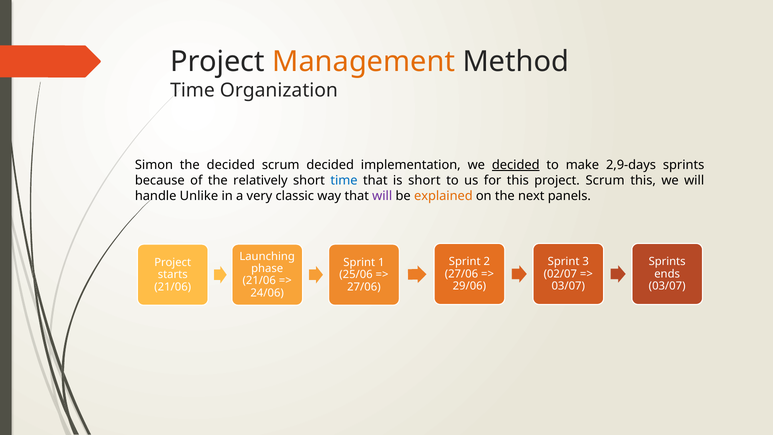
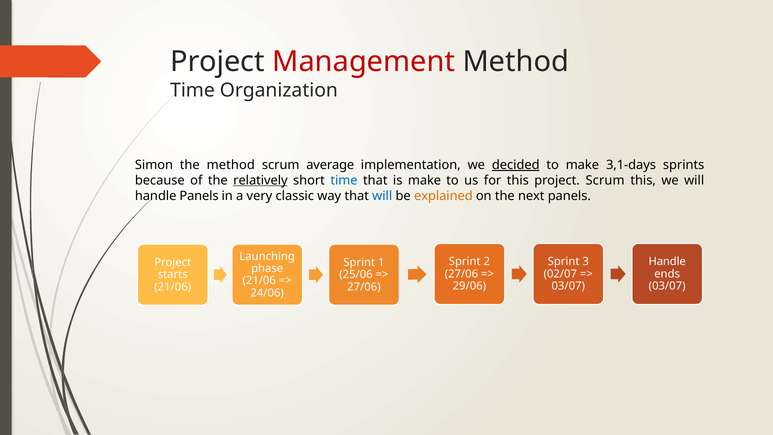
Management colour: orange -> red (364, 62)
the decided: decided -> method (231, 165)
scrum decided: decided -> average (330, 165)
2,9-days: 2,9-days -> 3,1-days (631, 165)
relatively underline: none -> present (260, 180)
is short: short -> make (425, 180)
handle Unlike: Unlike -> Panels (199, 196)
will colour: purple -> blue (382, 196)
Sprints: Sprints -> Handle (667, 262)
